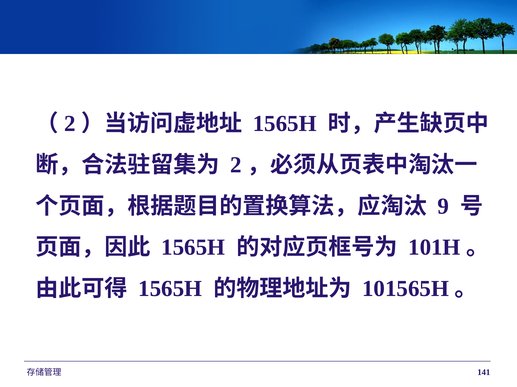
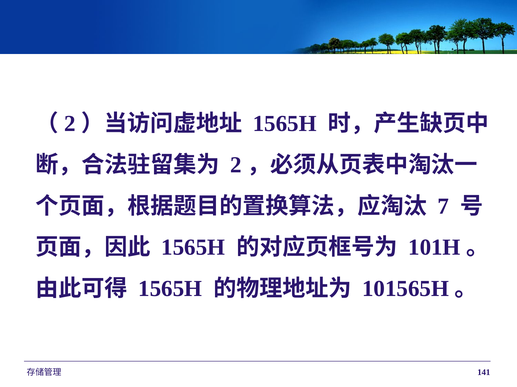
9: 9 -> 7 (443, 207)
